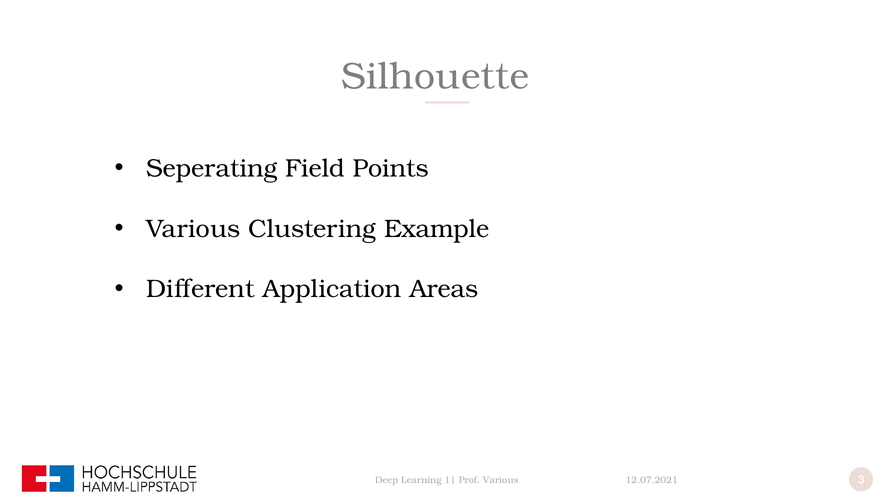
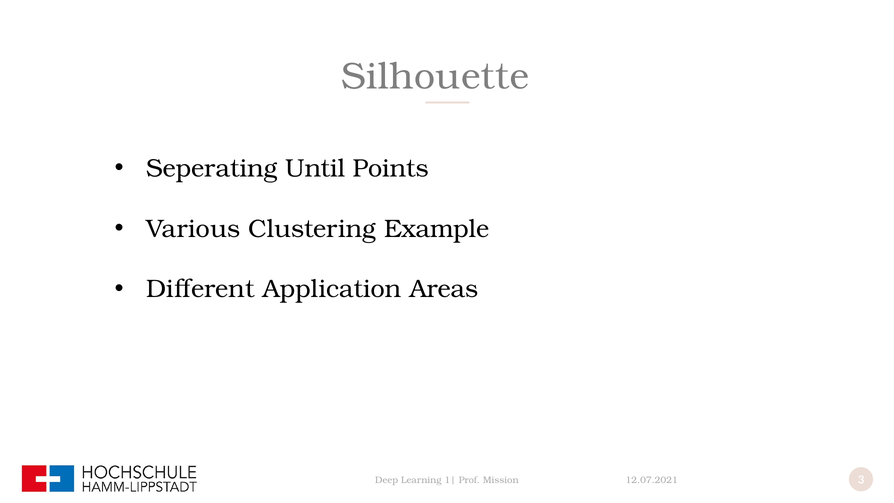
Field: Field -> Until (315, 168)
Prof Various: Various -> Mission (501, 480)
